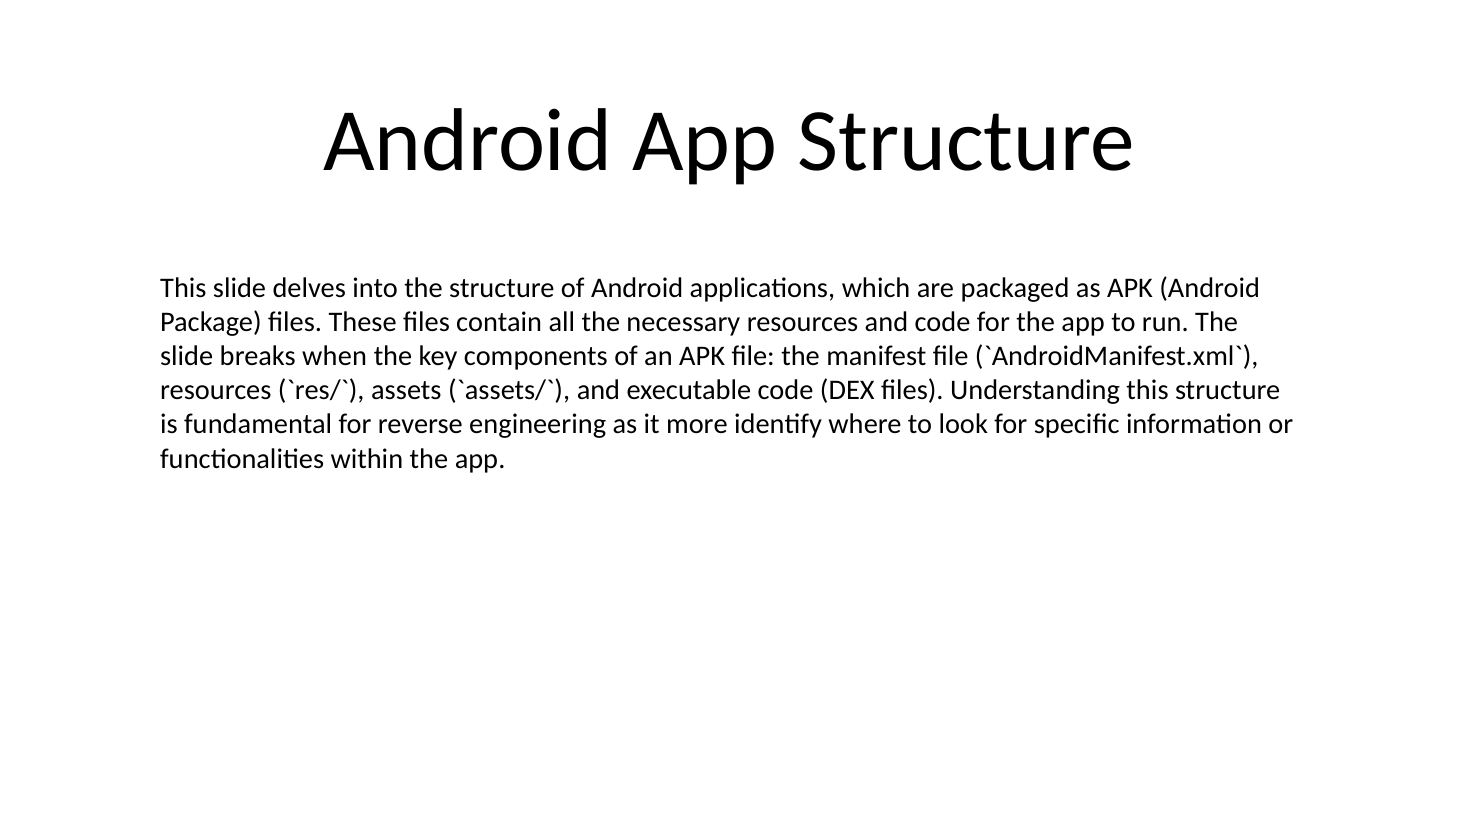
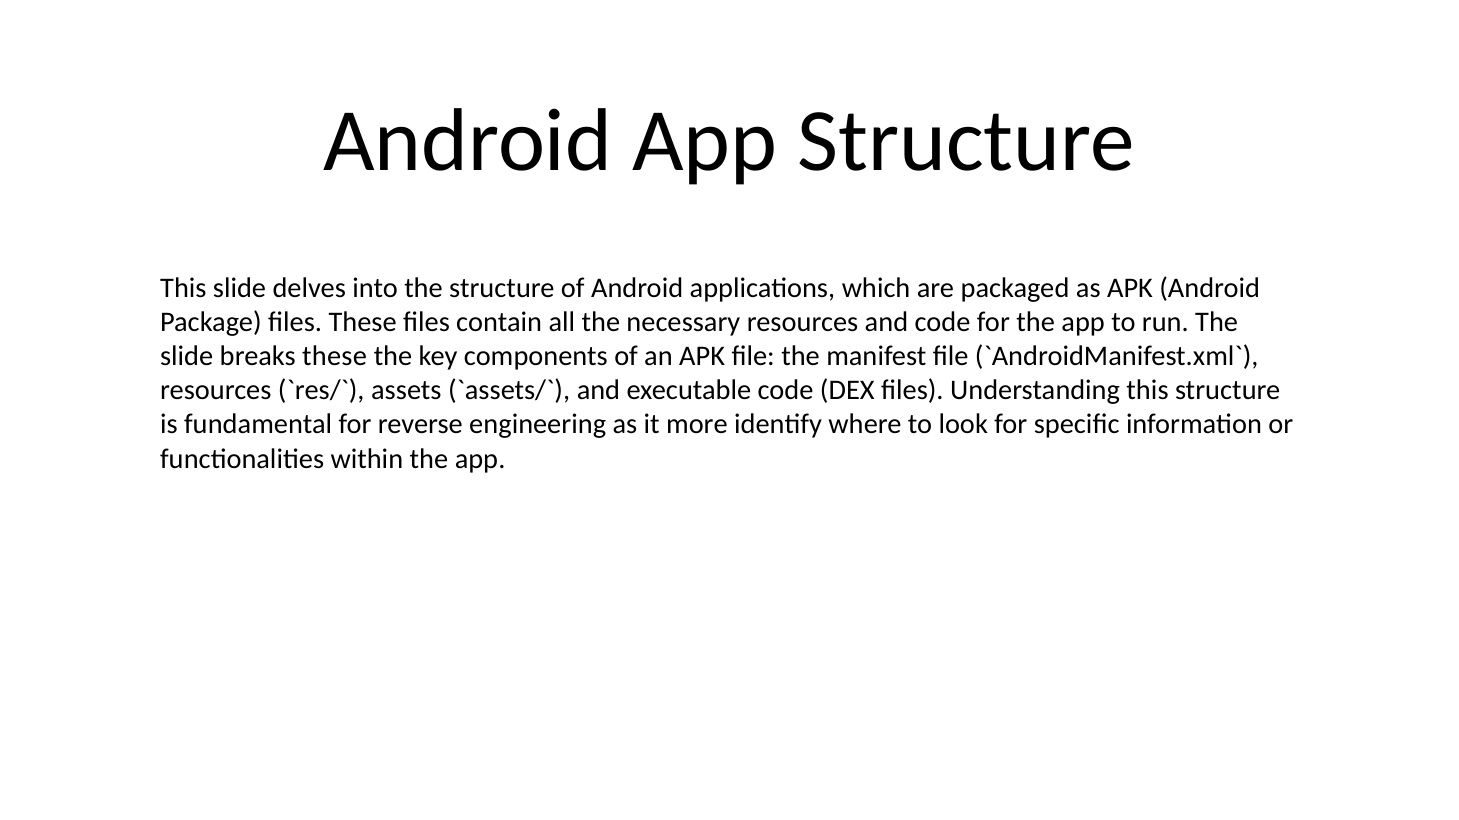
breaks when: when -> these (335, 357)
